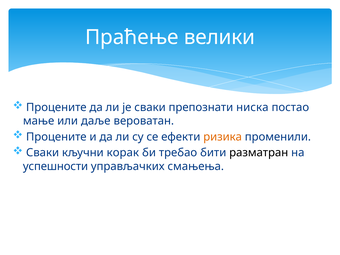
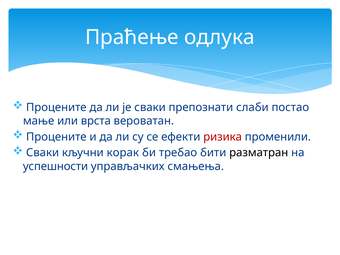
велики: велики -> одлука (219, 37)
ниска: ниска -> слаби (252, 107)
даље: даље -> врста (96, 121)
ризика colour: orange -> red (223, 137)
